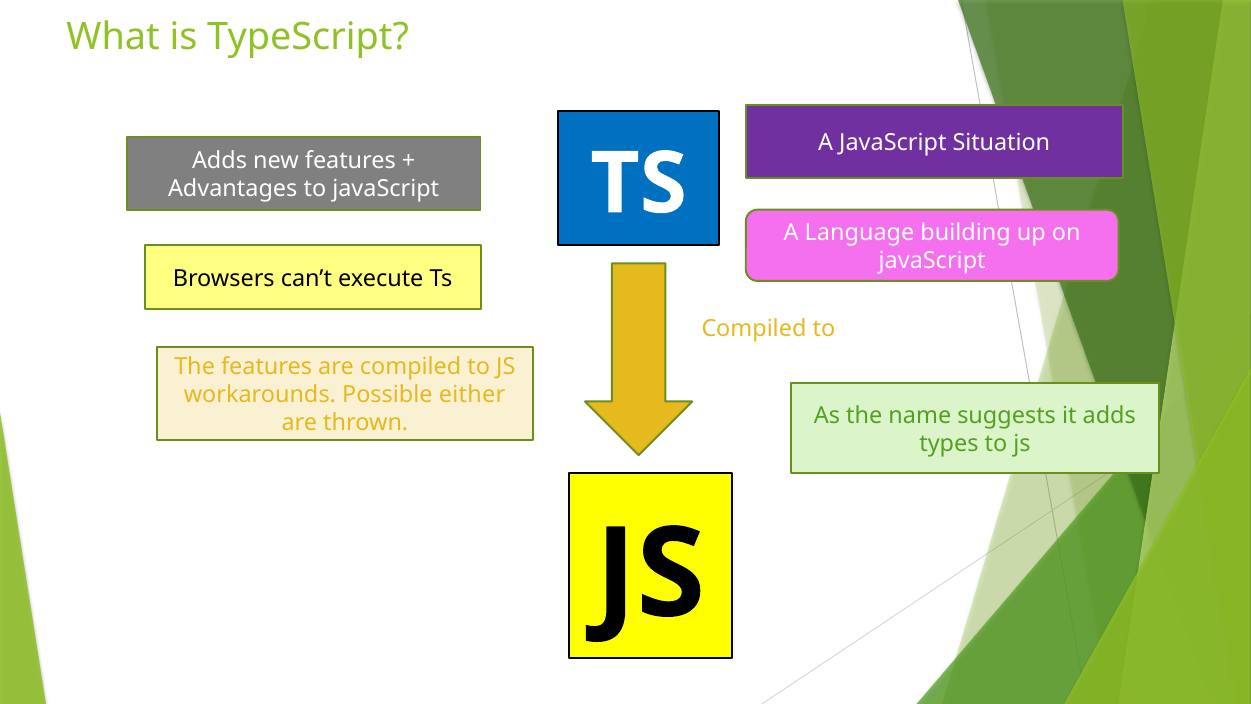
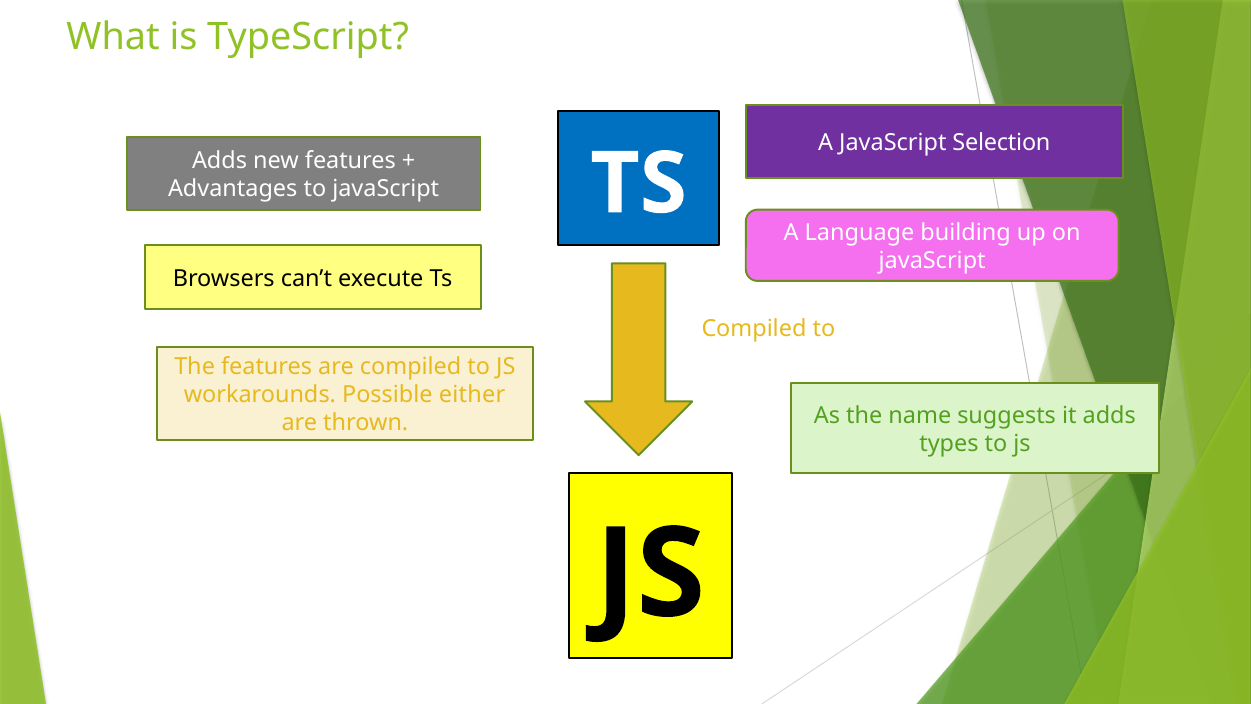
Situation: Situation -> Selection (1001, 143)
